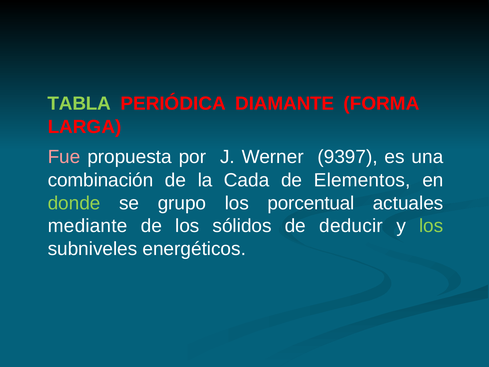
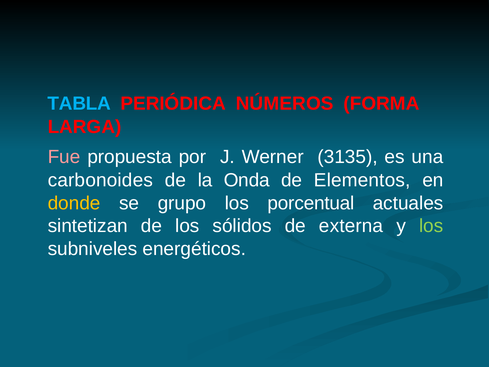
TABLA colour: light green -> light blue (79, 103)
DIAMANTE: DIAMANTE -> NÚMEROS (285, 103)
9397: 9397 -> 3135 (348, 157)
combinación: combinación -> carbonoides (100, 180)
Cada: Cada -> Onda (247, 180)
donde colour: light green -> yellow (74, 203)
mediante: mediante -> sintetizan (88, 226)
deducir: deducir -> externa (351, 226)
